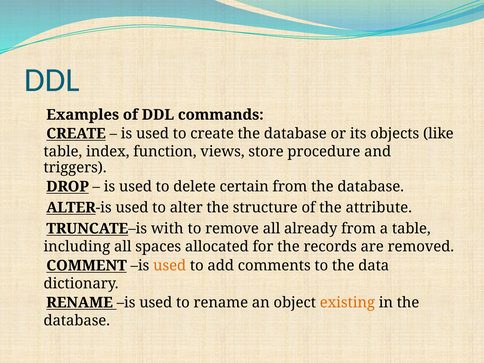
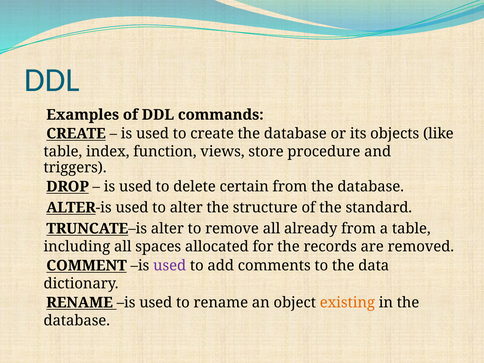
attribute: attribute -> standard (379, 208)
TRUNCATE–is with: with -> alter (167, 229)
used colour: orange -> purple (170, 266)
